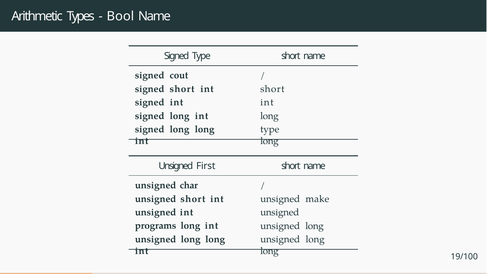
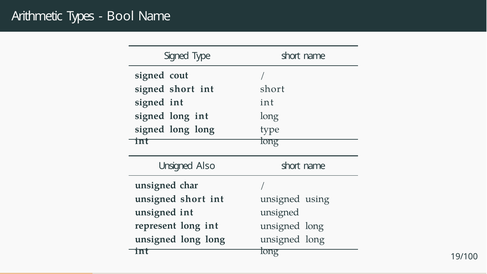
First: First -> Also (206, 166)
make: make -> using (317, 199)
programs: programs -> represent (156, 226)
